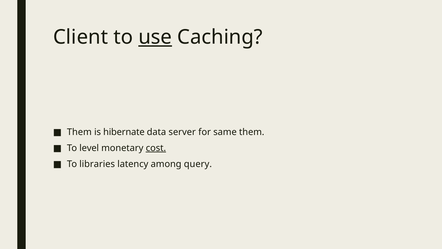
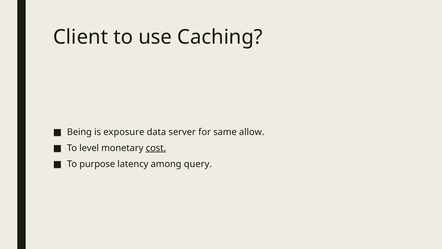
use underline: present -> none (155, 37)
Them: Them -> Being (79, 132)
hibernate: hibernate -> exposure (124, 132)
same them: them -> allow (252, 132)
libraries: libraries -> purpose (97, 164)
